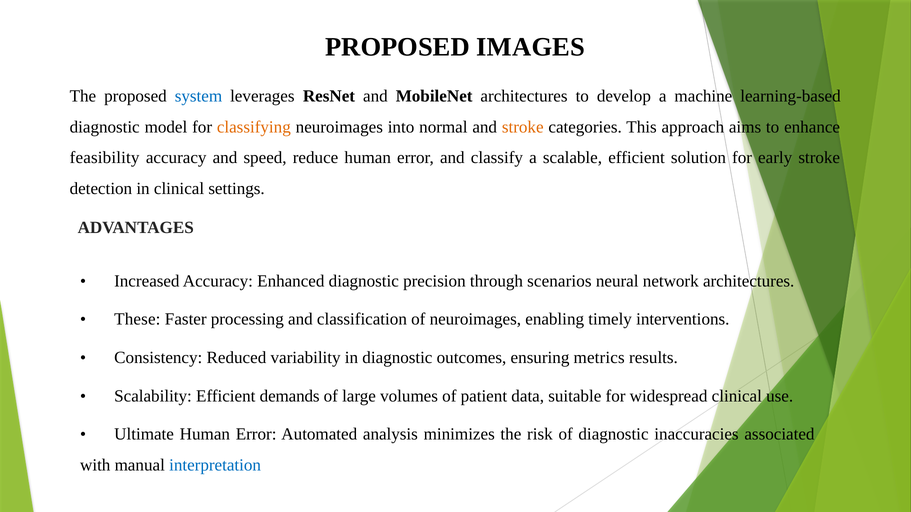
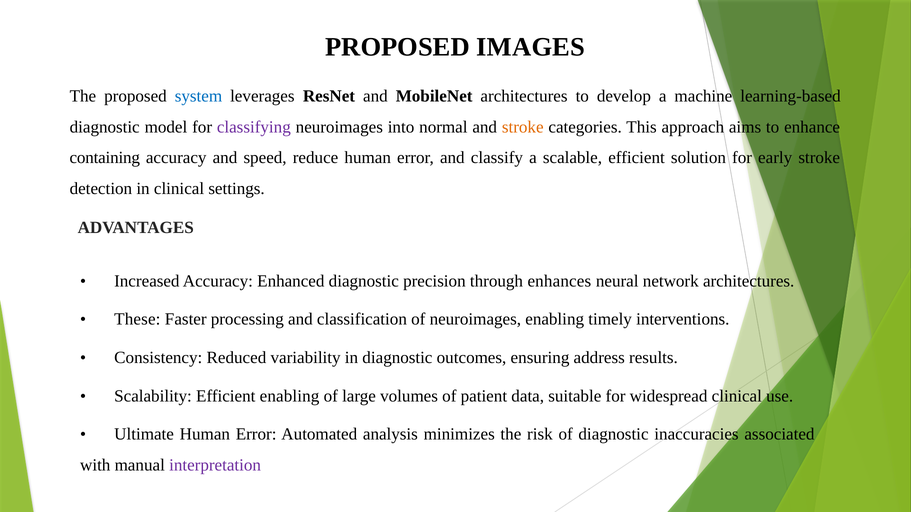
classifying colour: orange -> purple (254, 127)
feasibility: feasibility -> containing (105, 158)
scenarios: scenarios -> enhances (559, 281)
metrics: metrics -> address (599, 358)
Efficient demands: demands -> enabling (290, 396)
interpretation colour: blue -> purple (215, 465)
